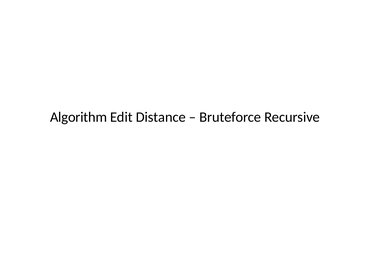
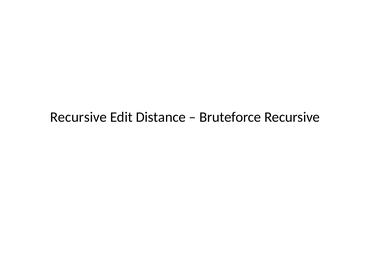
Algorithm: Algorithm -> Recursive (78, 117)
